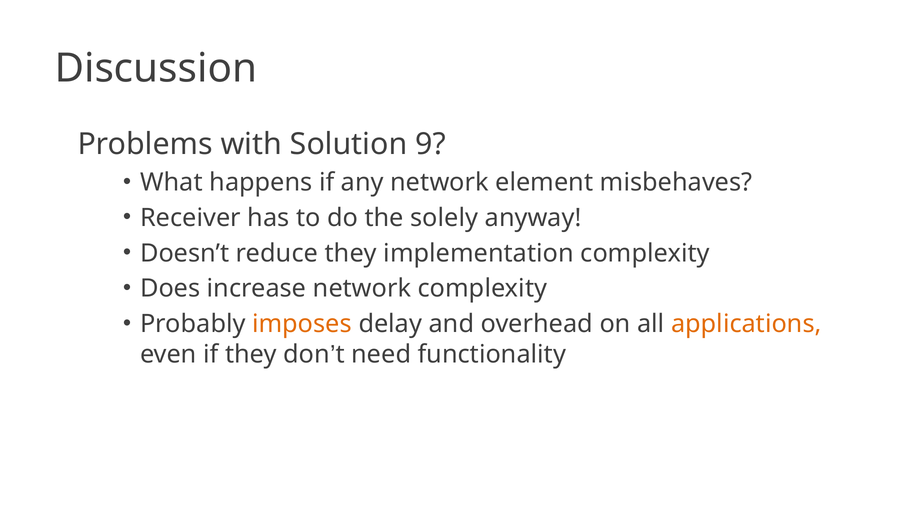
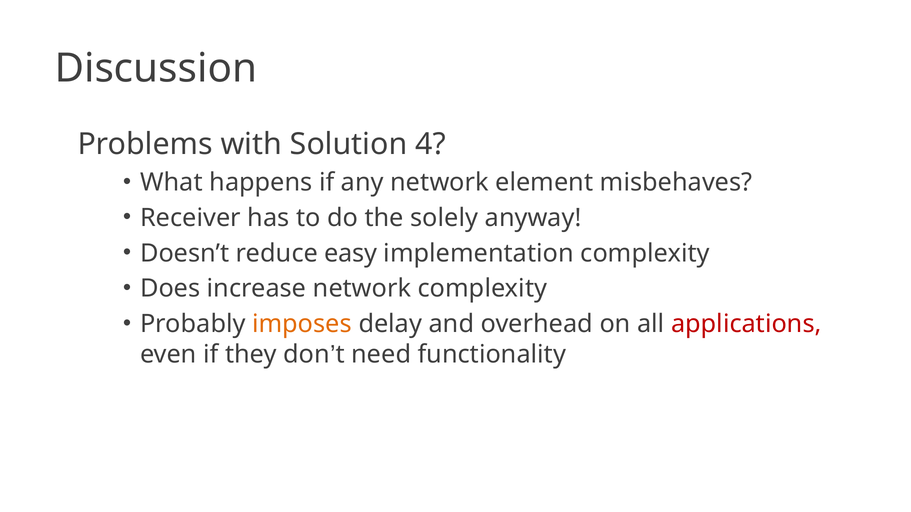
9: 9 -> 4 (431, 144)
reduce they: they -> easy (351, 253)
applications colour: orange -> red (746, 324)
